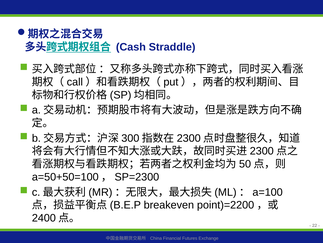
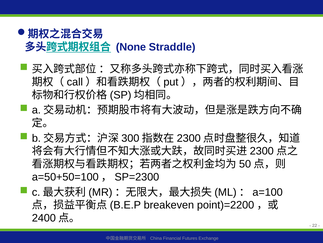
Cash: Cash -> None (131, 47)
